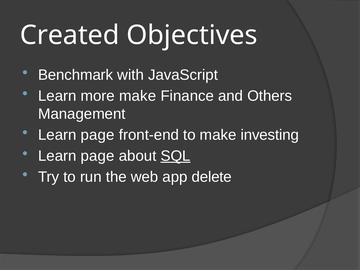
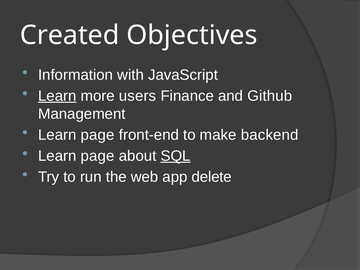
Benchmark: Benchmark -> Information (76, 75)
Learn underline: none -> present (57, 96)
more make: make -> users (138, 96)
Others: Others -> Github (270, 96)
investing: investing -> backend (270, 135)
